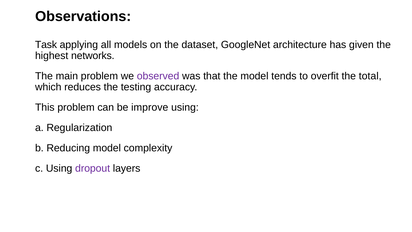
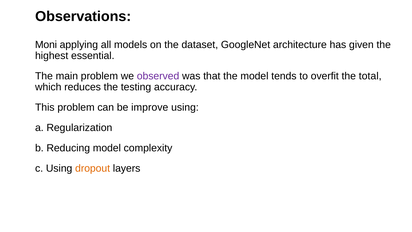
Task: Task -> Moni (46, 45)
networks: networks -> essential (93, 56)
dropout colour: purple -> orange (93, 168)
